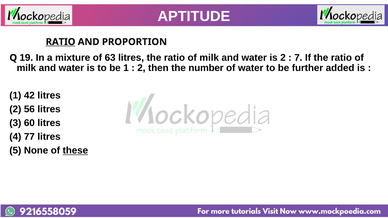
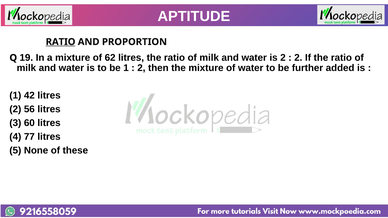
63: 63 -> 62 (110, 58)
7: 7 -> 2 (298, 58)
the number: number -> mixture (206, 68)
these underline: present -> none (75, 151)
